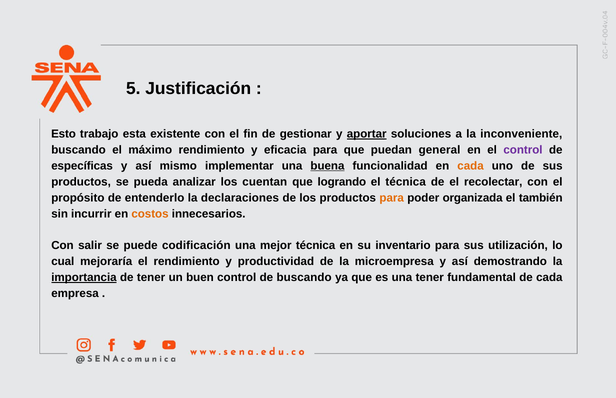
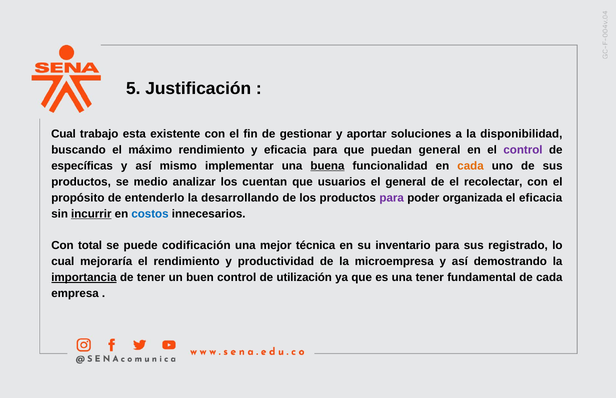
Esto: Esto -> Cual (63, 134)
aportar underline: present -> none (367, 134)
inconveniente: inconveniente -> disponibilidad (521, 134)
pueda: pueda -> medio (151, 182)
logrando: logrando -> usuarios (342, 182)
el técnica: técnica -> general (406, 182)
declaraciones: declaraciones -> desarrollando (240, 198)
para colour: orange -> purple (392, 198)
el también: también -> eficacia (541, 198)
incurrir underline: none -> present (91, 214)
costos colour: orange -> blue (150, 214)
salir: salir -> total (90, 246)
utilización: utilización -> registrado (518, 246)
de buscando: buscando -> utilización (304, 277)
